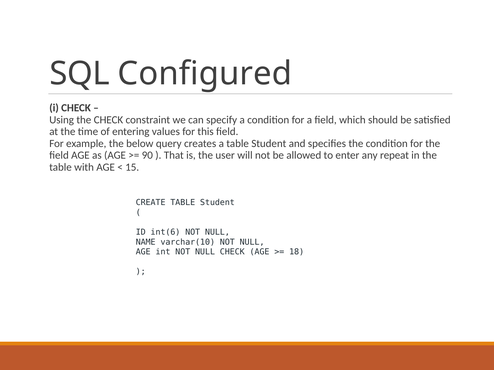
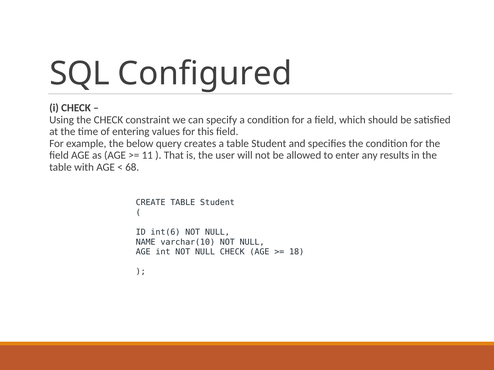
90: 90 -> 11 (147, 155)
repeat: repeat -> results (394, 155)
15: 15 -> 68 (132, 167)
